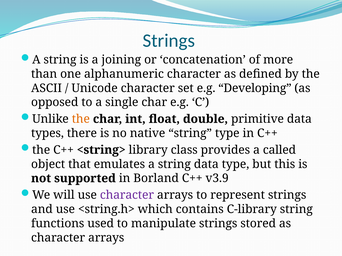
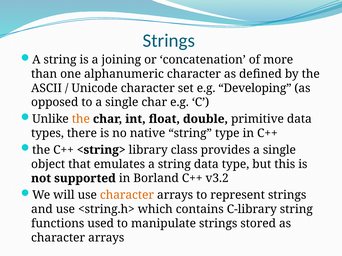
provides a called: called -> single (279, 150)
v3.9: v3.9 -> v3.2 (217, 179)
character colour: purple -> orange (127, 195)
